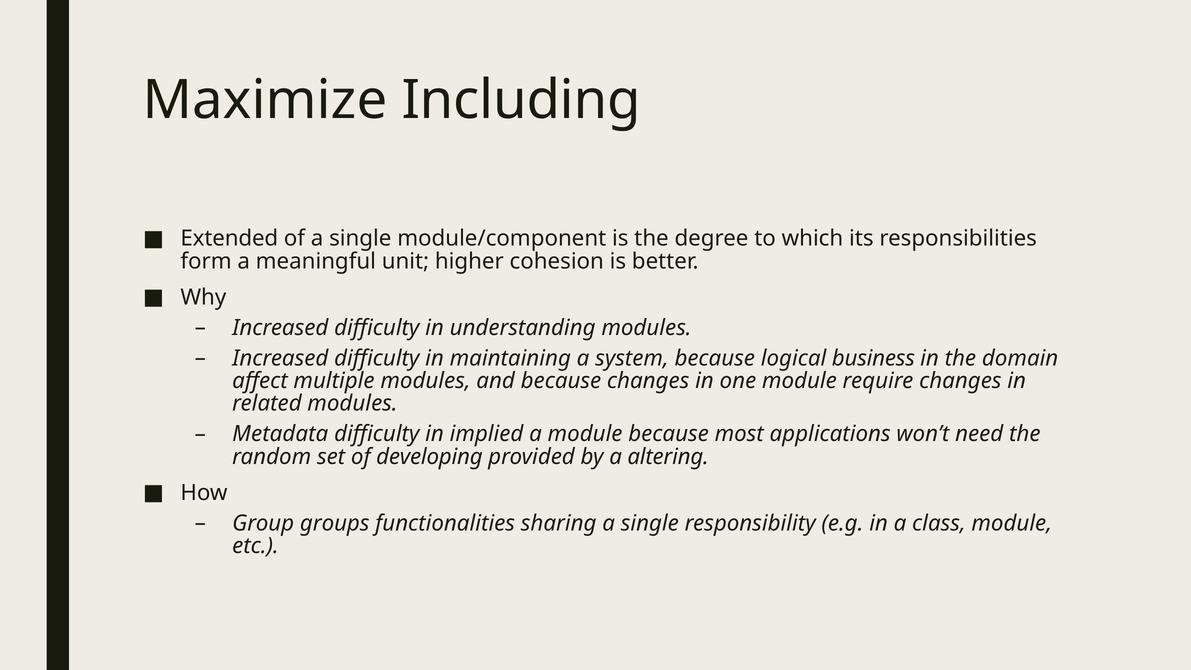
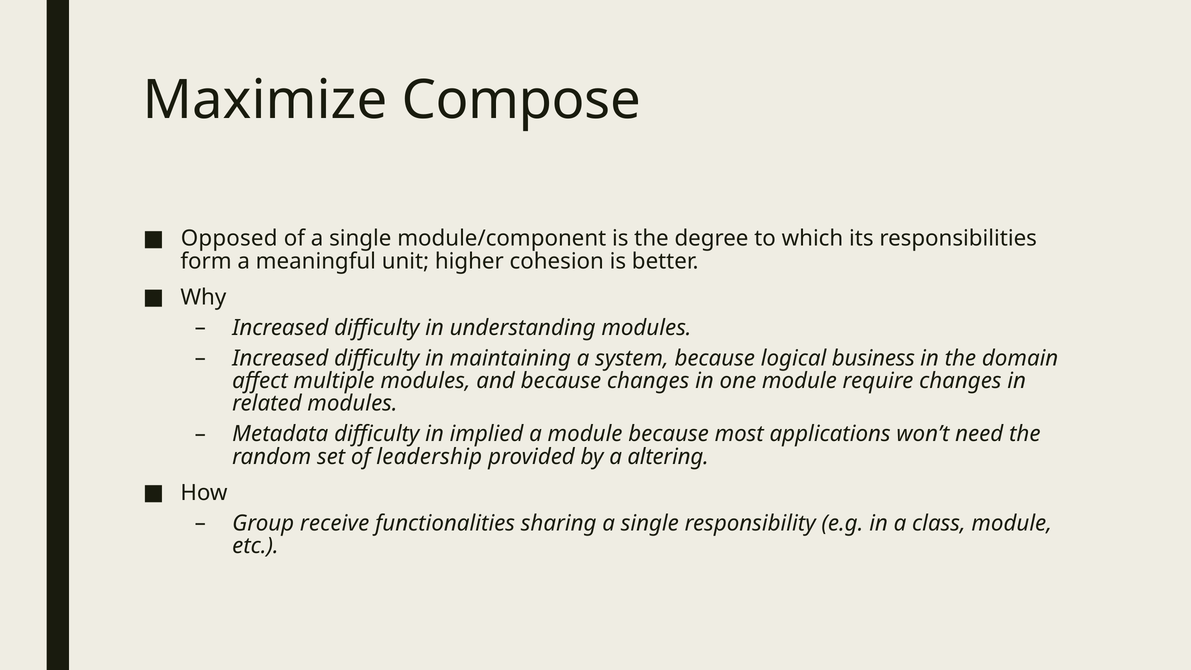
Including: Including -> Compose (521, 100)
Extended: Extended -> Opposed (229, 239)
developing: developing -> leadership (429, 457)
groups: groups -> receive (335, 523)
